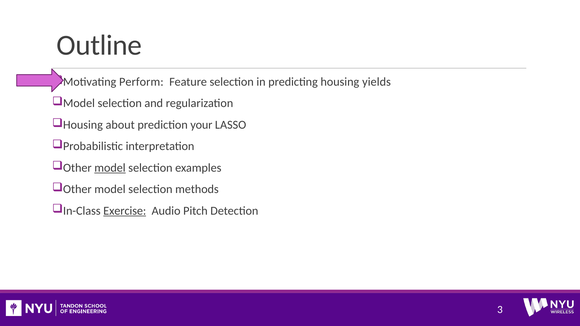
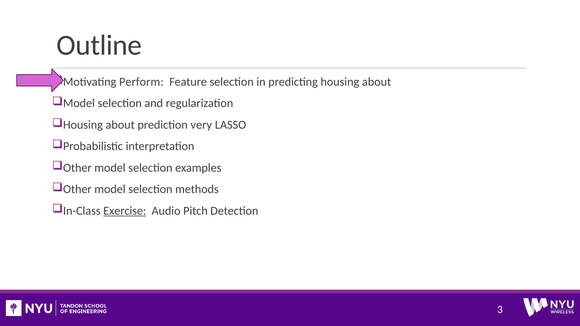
predicting housing yields: yields -> about (377, 82)
your: your -> very (201, 125)
model underline: present -> none (110, 168)
